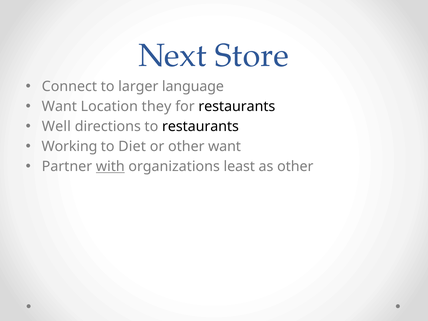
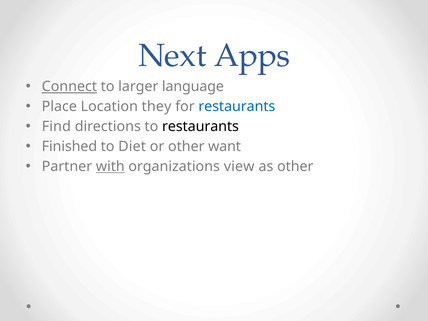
Store: Store -> Apps (252, 56)
Connect underline: none -> present (69, 87)
Want: Want -> Place (59, 107)
restaurants colour: black -> blue (237, 107)
Well: Well -> Find (56, 127)
Working: Working -> Finished (69, 147)
least: least -> view (239, 166)
